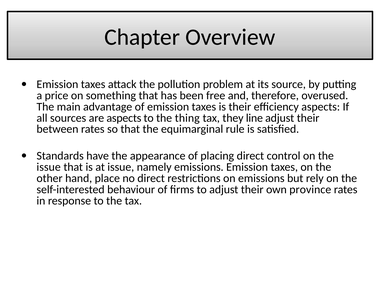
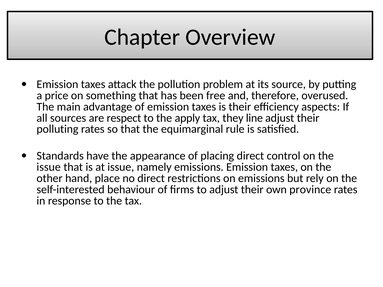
are aspects: aspects -> respect (124, 118)
thing: thing -> apply (187, 118)
between: between -> polluting (57, 129)
